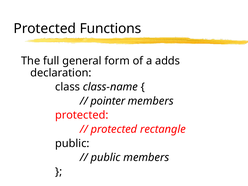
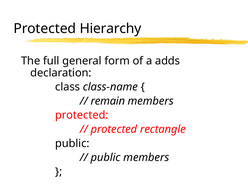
Functions: Functions -> Hierarchy (111, 29)
pointer: pointer -> remain (108, 101)
